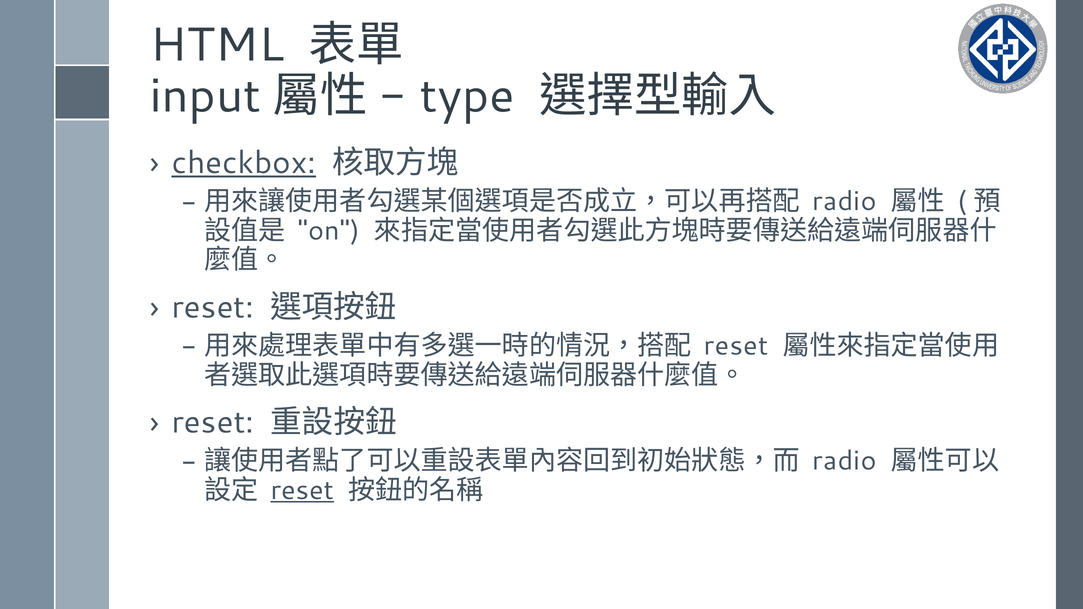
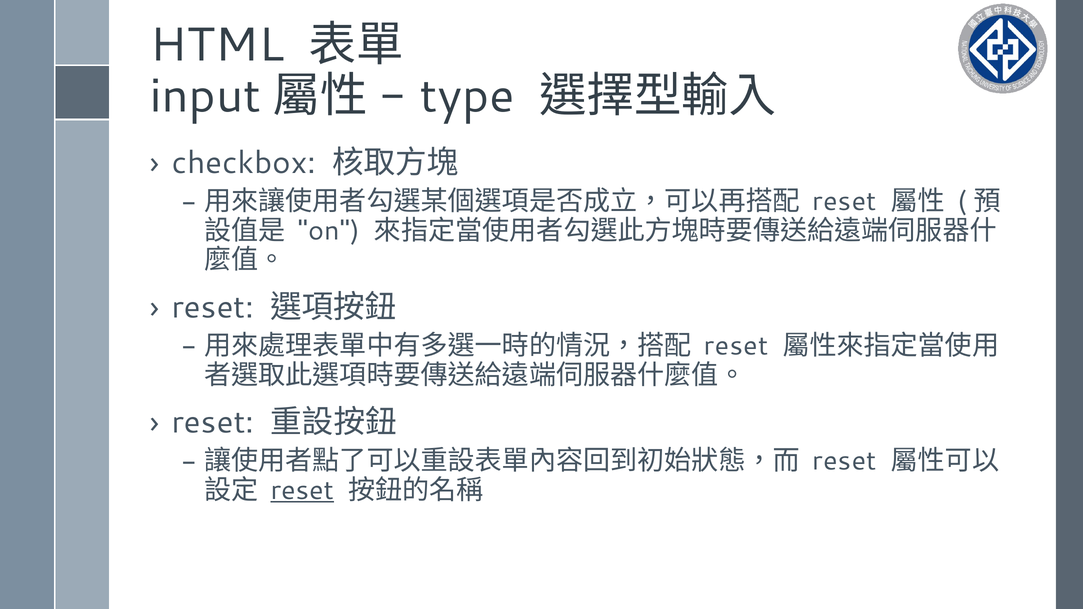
checkbox underline: present -> none (244, 163)
radio: radio -> reset (844, 202)
radio: radio -> reset (844, 461)
